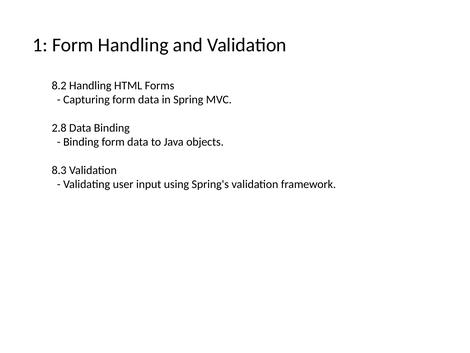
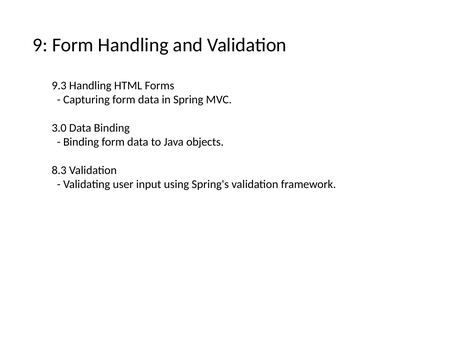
1: 1 -> 9 (40, 45)
8.2: 8.2 -> 9.3 (59, 85)
2.8: 2.8 -> 3.0 (59, 128)
